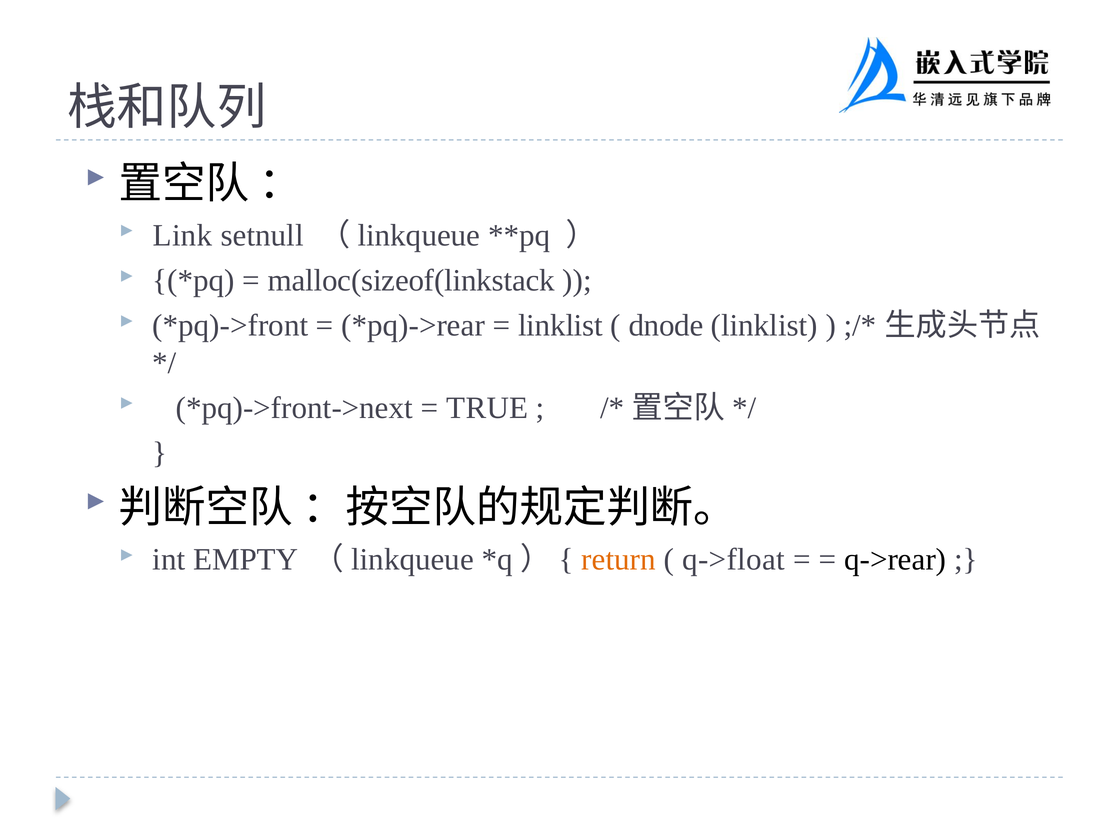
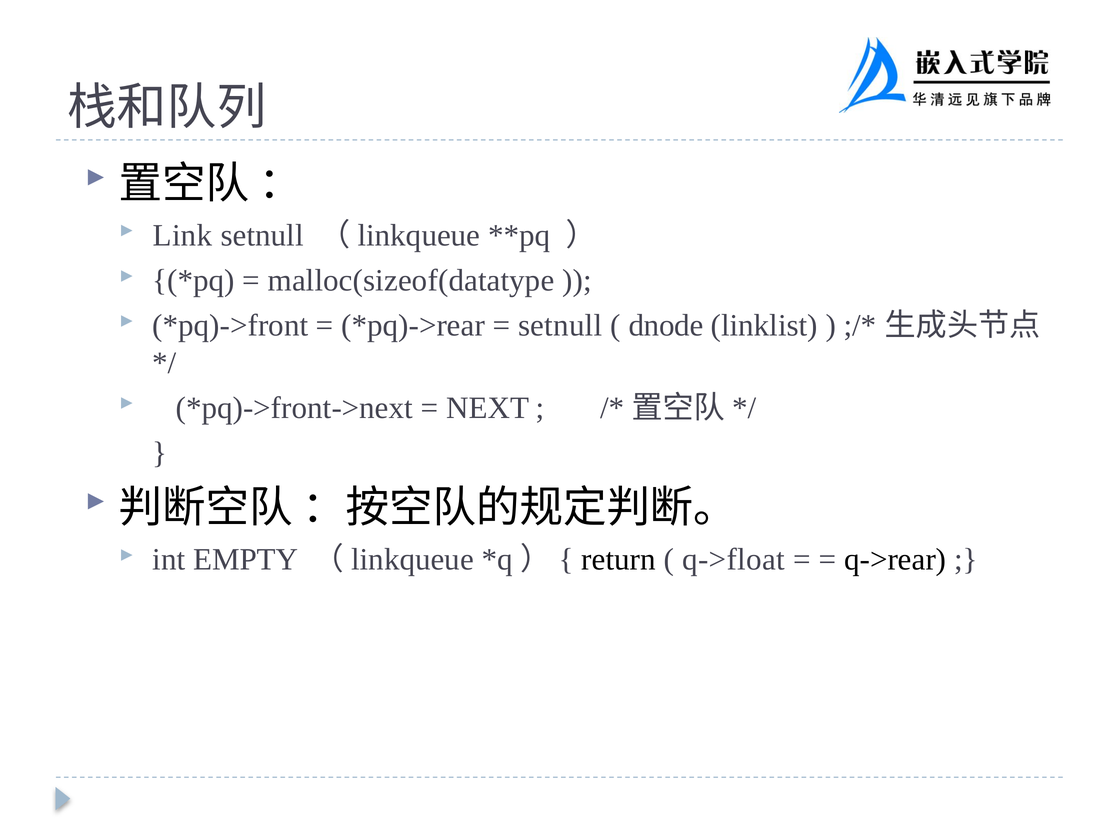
malloc(sizeof(linkstack: malloc(sizeof(linkstack -> malloc(sizeof(datatype (411, 281)
linklist: linklist -> setnull (560, 326)
TRUE: TRUE -> NEXT (488, 408)
return colour: orange -> black (619, 560)
